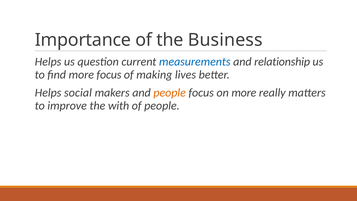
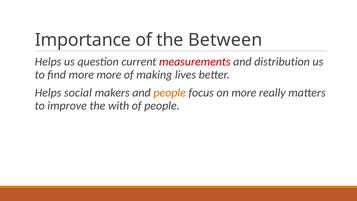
Business: Business -> Between (225, 40)
measurements colour: blue -> red (195, 62)
relationship: relationship -> distribution (282, 62)
more focus: focus -> more (109, 75)
